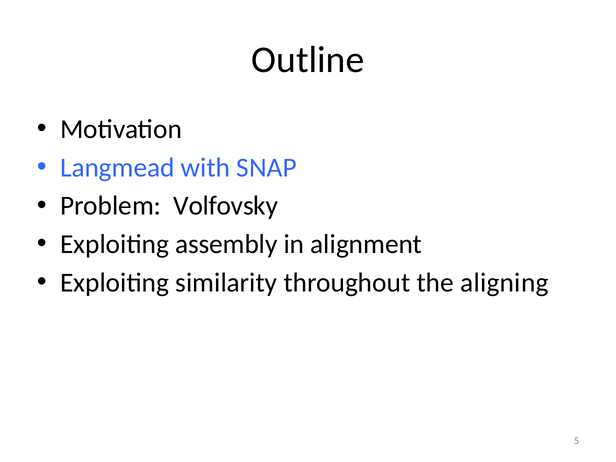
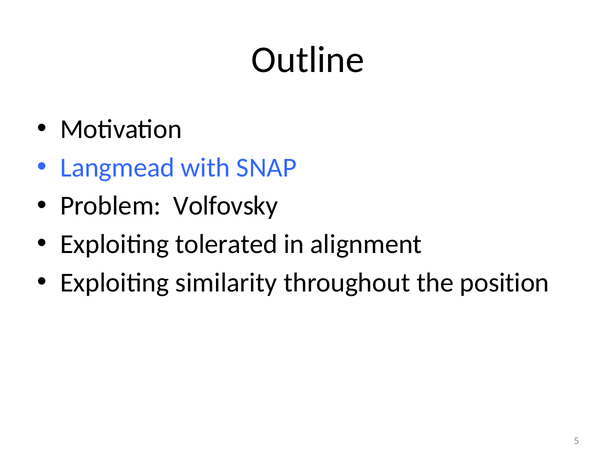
assembly: assembly -> tolerated (226, 244)
aligning: aligning -> position (505, 283)
